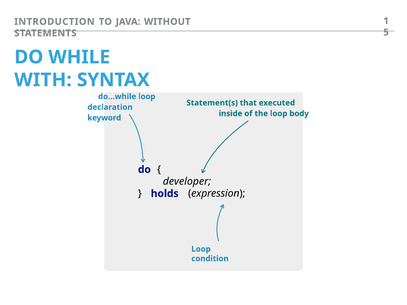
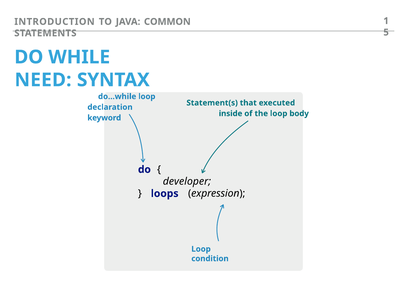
WITHOUT: WITHOUT -> COMMON (167, 22)
WITH: WITH -> NEED (43, 80)
holds: holds -> loops (165, 194)
